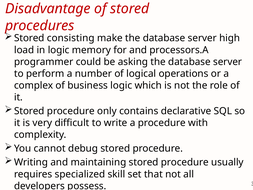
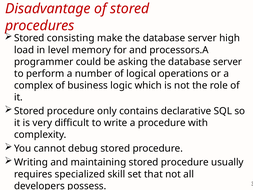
in logic: logic -> level (59, 50)
